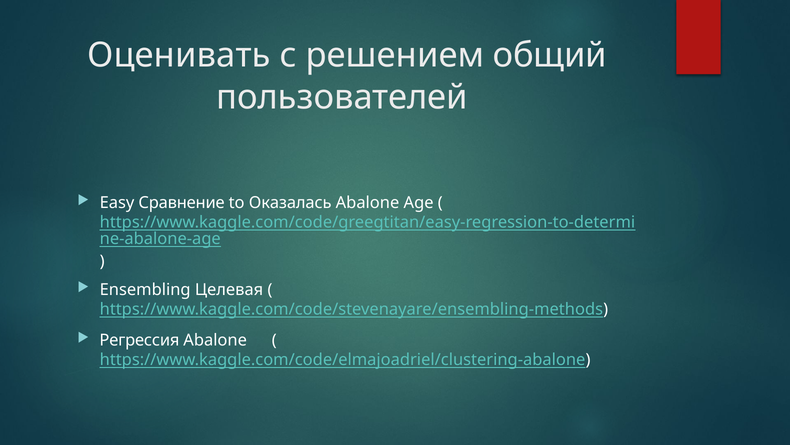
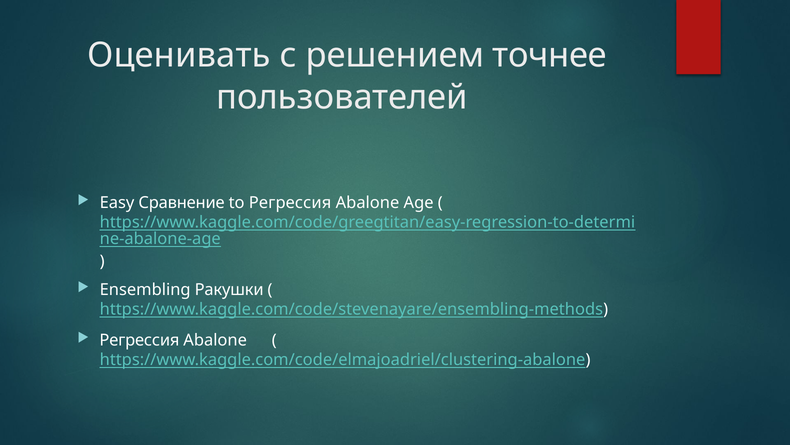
общий: общий -> точнее (550, 55)
to Оказалась: Оказалась -> Регрессия (290, 202)
Целевая: Целевая -> Ракушки (229, 289)
